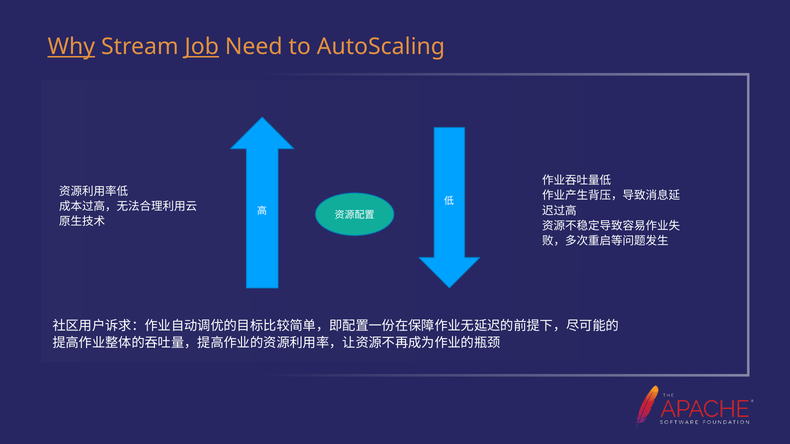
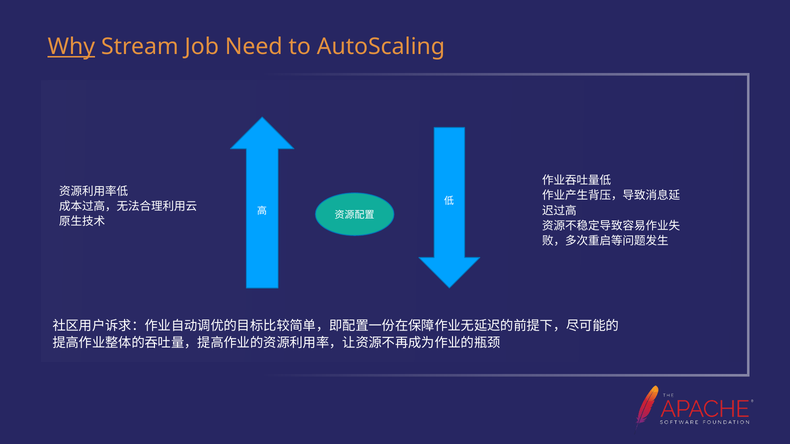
Job underline: present -> none (202, 47)
